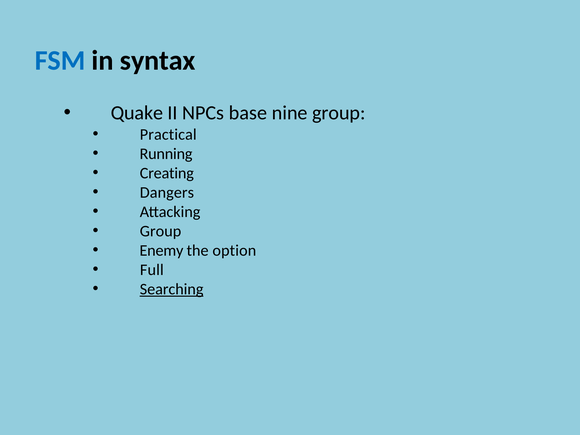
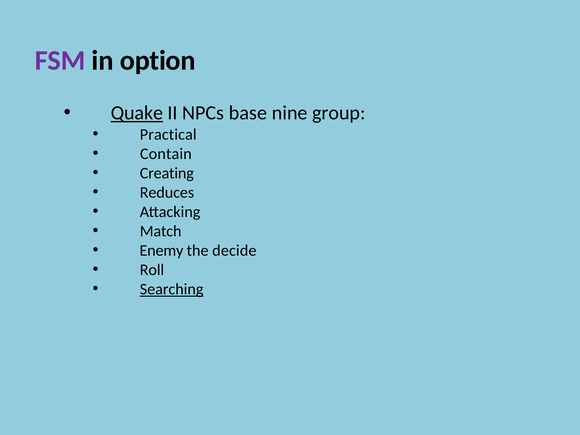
FSM colour: blue -> purple (60, 60)
syntax: syntax -> option (158, 60)
Quake underline: none -> present (137, 113)
Running: Running -> Contain (166, 154)
Dangers: Dangers -> Reduces (167, 192)
Group: Group -> Match (161, 231)
option: option -> decide (234, 250)
Full: Full -> Roll (152, 270)
